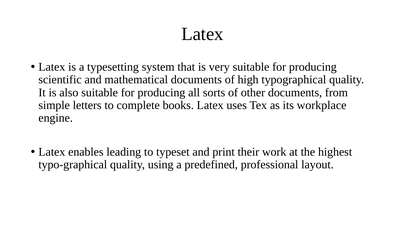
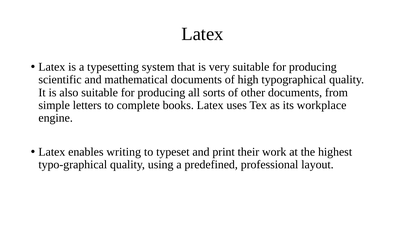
leading: leading -> writing (124, 152)
